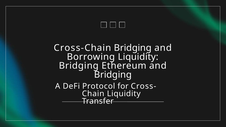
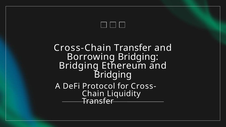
Cross-Chain Bridging: Bridging -> Transfer (133, 48)
Borrowing Liquidity: Liquidity -> Bridging (138, 57)
